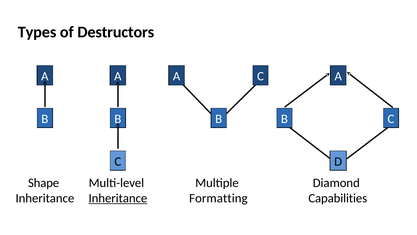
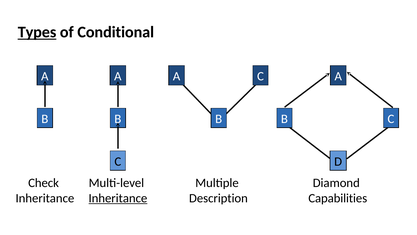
Types underline: none -> present (37, 32)
Destructors: Destructors -> Conditional (116, 32)
Shape: Shape -> Check (44, 183)
Formatting: Formatting -> Description (218, 198)
